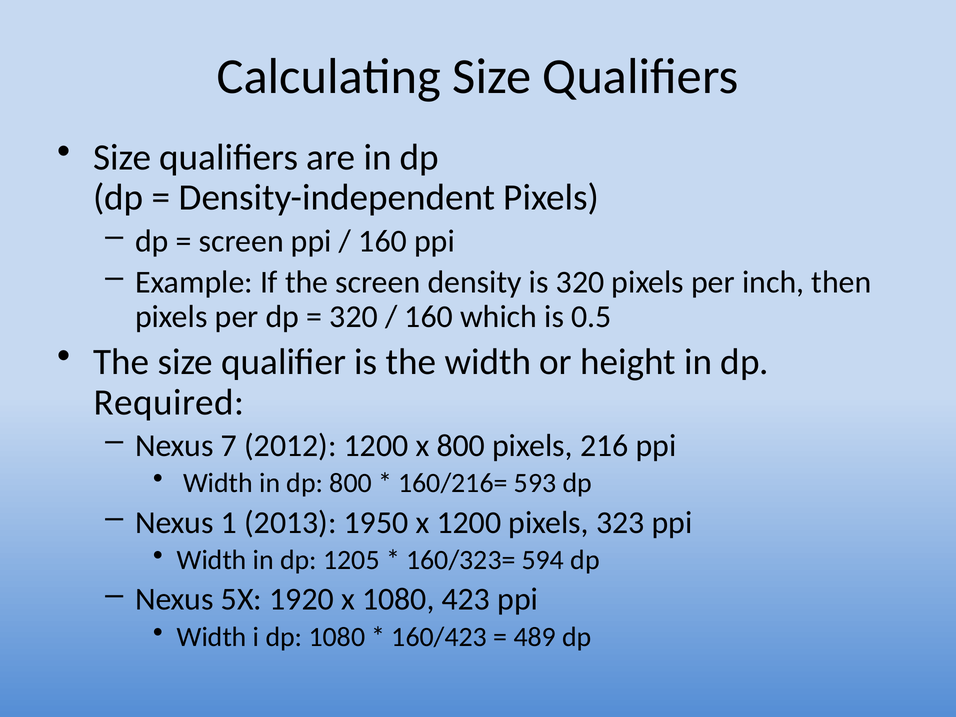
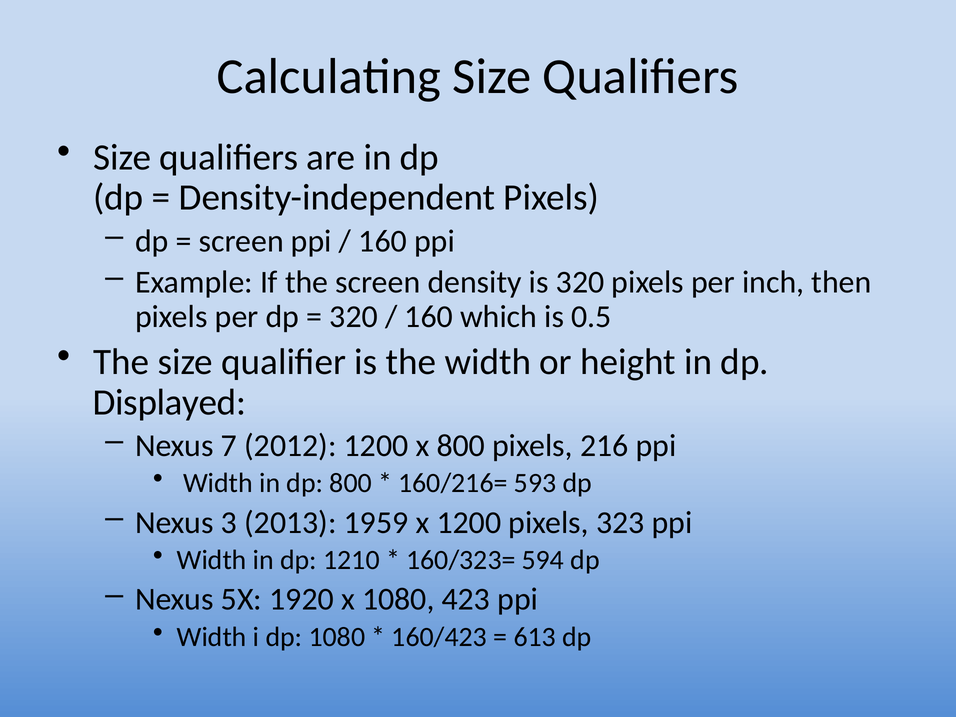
Required: Required -> Displayed (169, 402)
1: 1 -> 3 (229, 523)
1950: 1950 -> 1959 (376, 523)
1205: 1205 -> 1210 (351, 560)
489: 489 -> 613 (535, 637)
